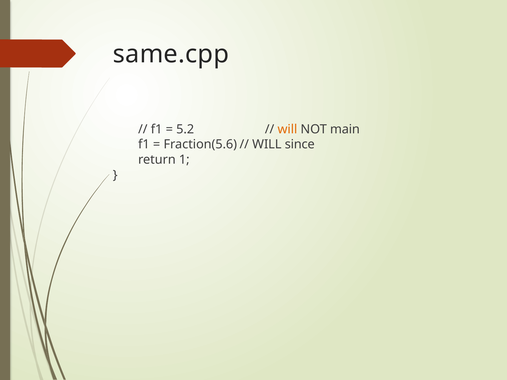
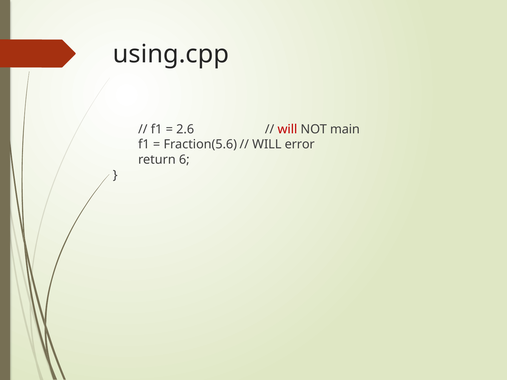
same.cpp: same.cpp -> using.cpp (171, 54)
5.2: 5.2 -> 2.6 (185, 129)
will colour: orange -> red (287, 129)
since: since -> error (300, 145)
1: 1 -> 6 (184, 160)
